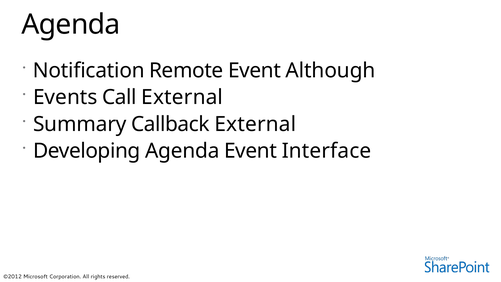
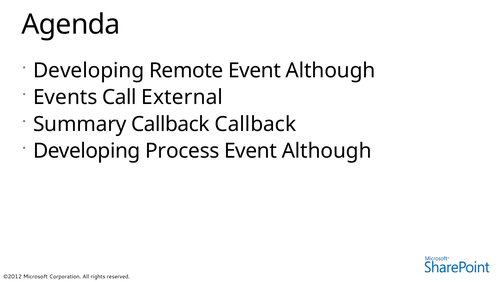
Notification: Notification -> Developing (89, 71)
Callback External: External -> Callback (255, 124)
Developing Agenda: Agenda -> Process (182, 151)
Interface: Interface -> Although (327, 151)
